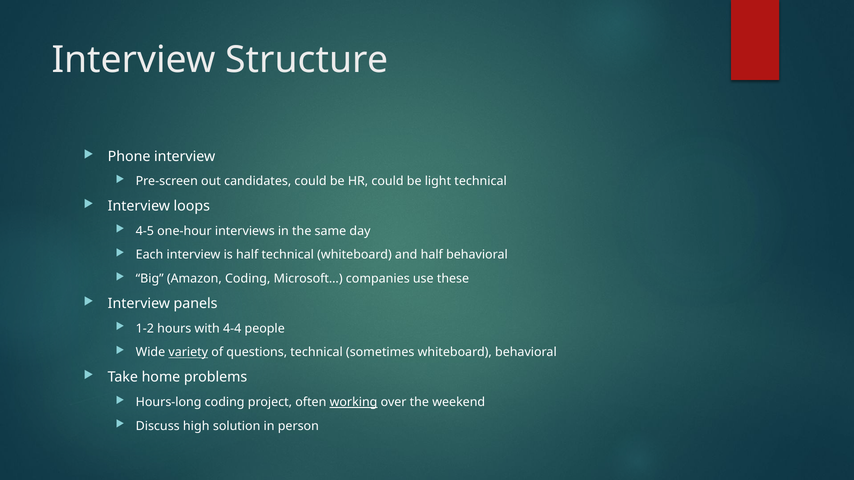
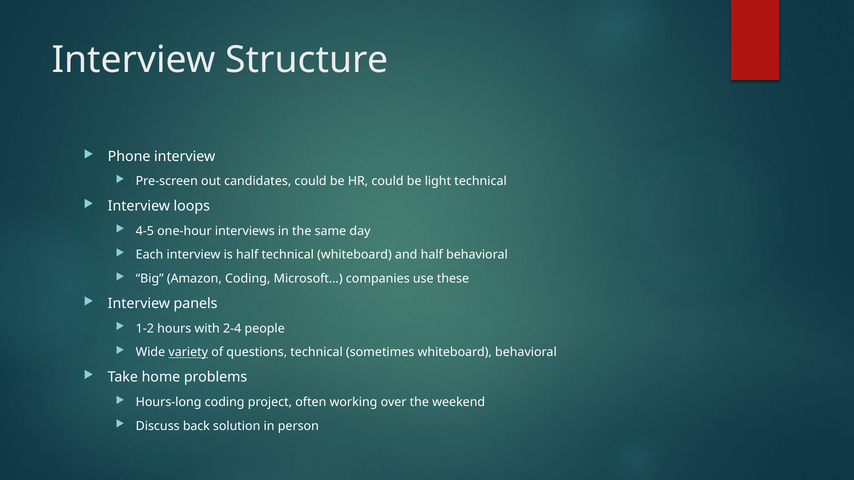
4-4: 4-4 -> 2-4 (232, 329)
working underline: present -> none (354, 402)
high: high -> back (196, 426)
